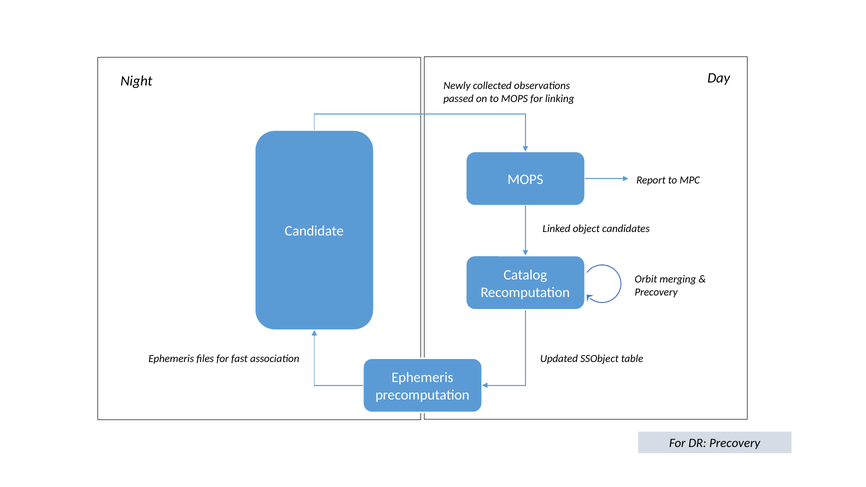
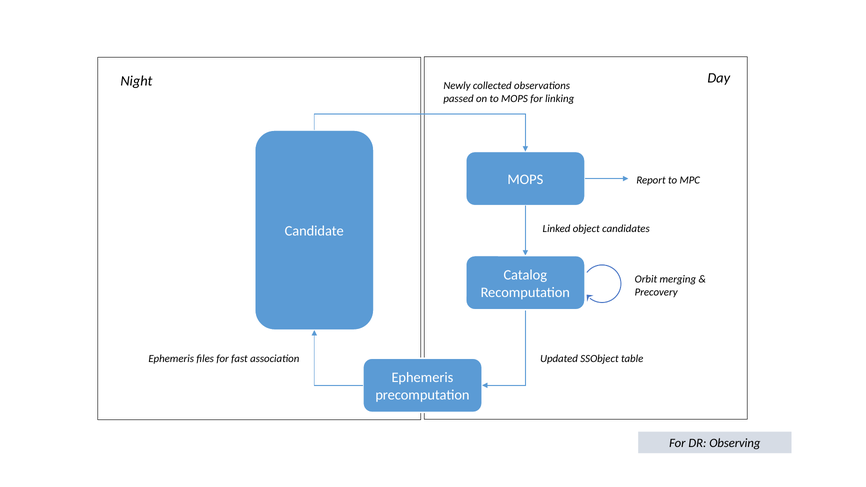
DR Precovery: Precovery -> Observing (735, 443)
